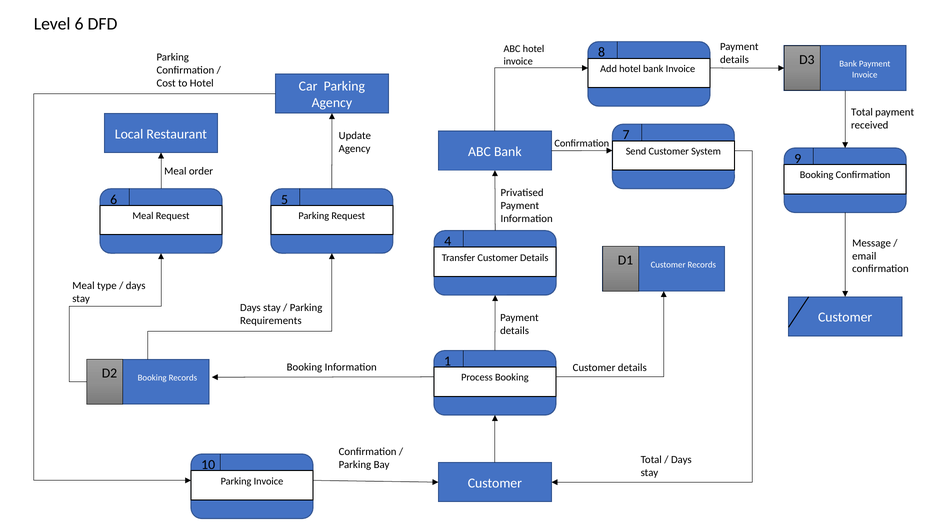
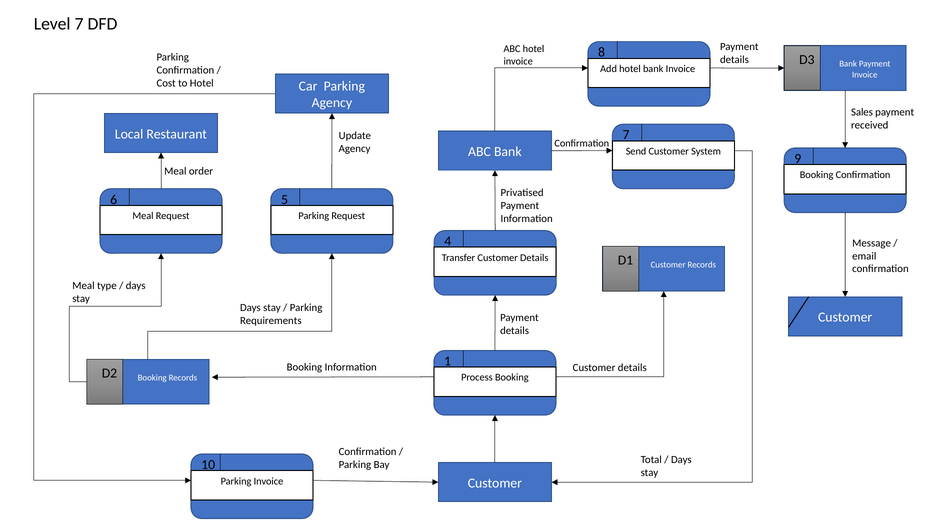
Level 6: 6 -> 7 (79, 24)
Total: Total -> Sales (862, 112)
